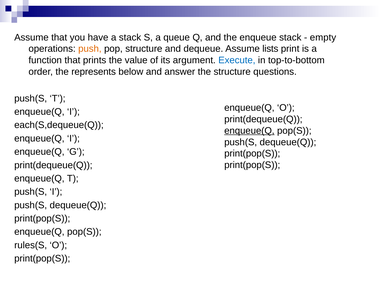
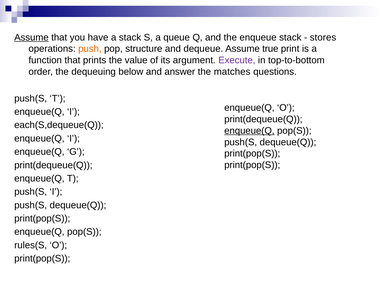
Assume underline: none -> present (31, 37)
empty: empty -> stores (323, 37)
lists: lists -> true (270, 49)
Execute colour: blue -> purple (237, 60)
represents: represents -> dequeuing (94, 72)
the structure: structure -> matches (232, 72)
